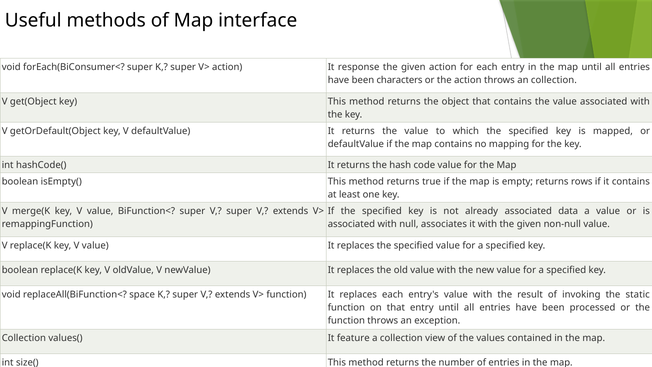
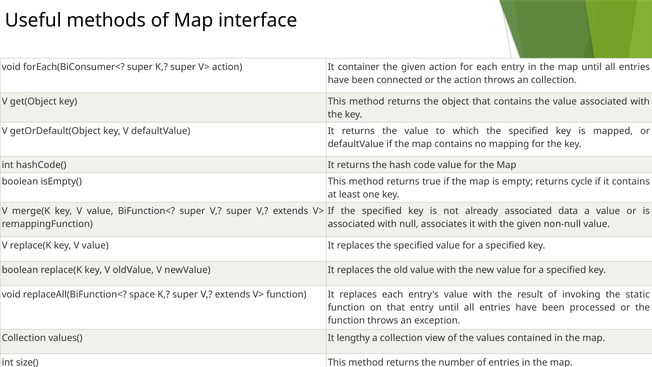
response: response -> container (359, 67)
characters: characters -> connected (400, 80)
rows: rows -> cycle (582, 182)
feature: feature -> lengthy (353, 338)
